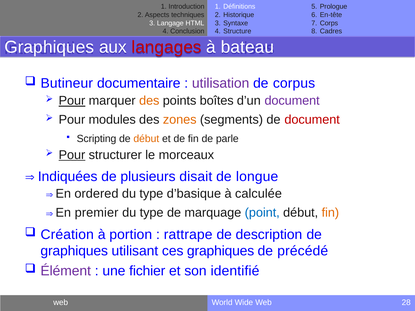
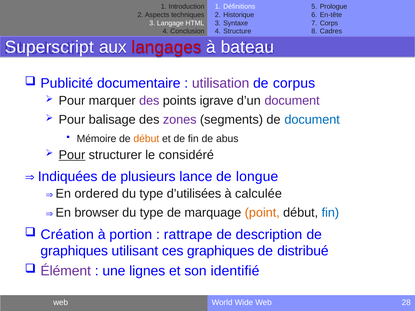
Graphiques: Graphiques -> Superscript (49, 47)
Butineur: Butineur -> Publicité (67, 83)
Pour underline: present -> none (72, 101)
des colour: orange -> purple (149, 101)
boîtes: boîtes -> igrave (217, 101)
modules: modules -> balisage (112, 120)
zones colour: orange -> purple (180, 120)
document colour: red -> blue (312, 120)
Scripting: Scripting -> Mémoire (97, 139)
parle: parle -> abus (227, 139)
morceaux: morceaux -> considéré (186, 155)
disait: disait -> lance (196, 177)
d’basique: d’basique -> d’utilisées (194, 194)
premier: premier -> browser (97, 213)
point colour: blue -> orange (262, 213)
fin colour: orange -> blue (330, 213)
précédé: précédé -> distribué (303, 251)
fichier: fichier -> lignes (147, 271)
